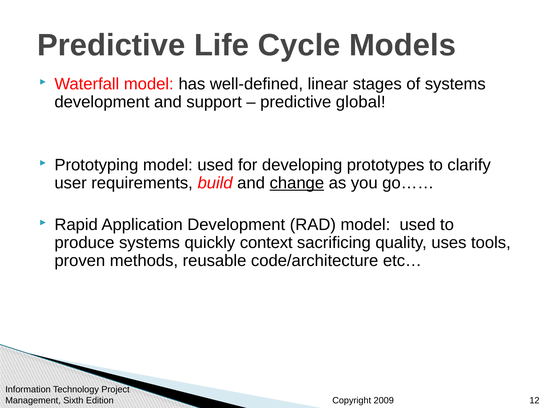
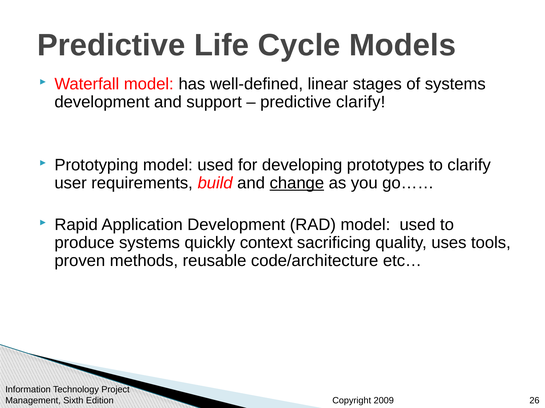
predictive global: global -> clarify (361, 102)
12: 12 -> 26 (534, 401)
